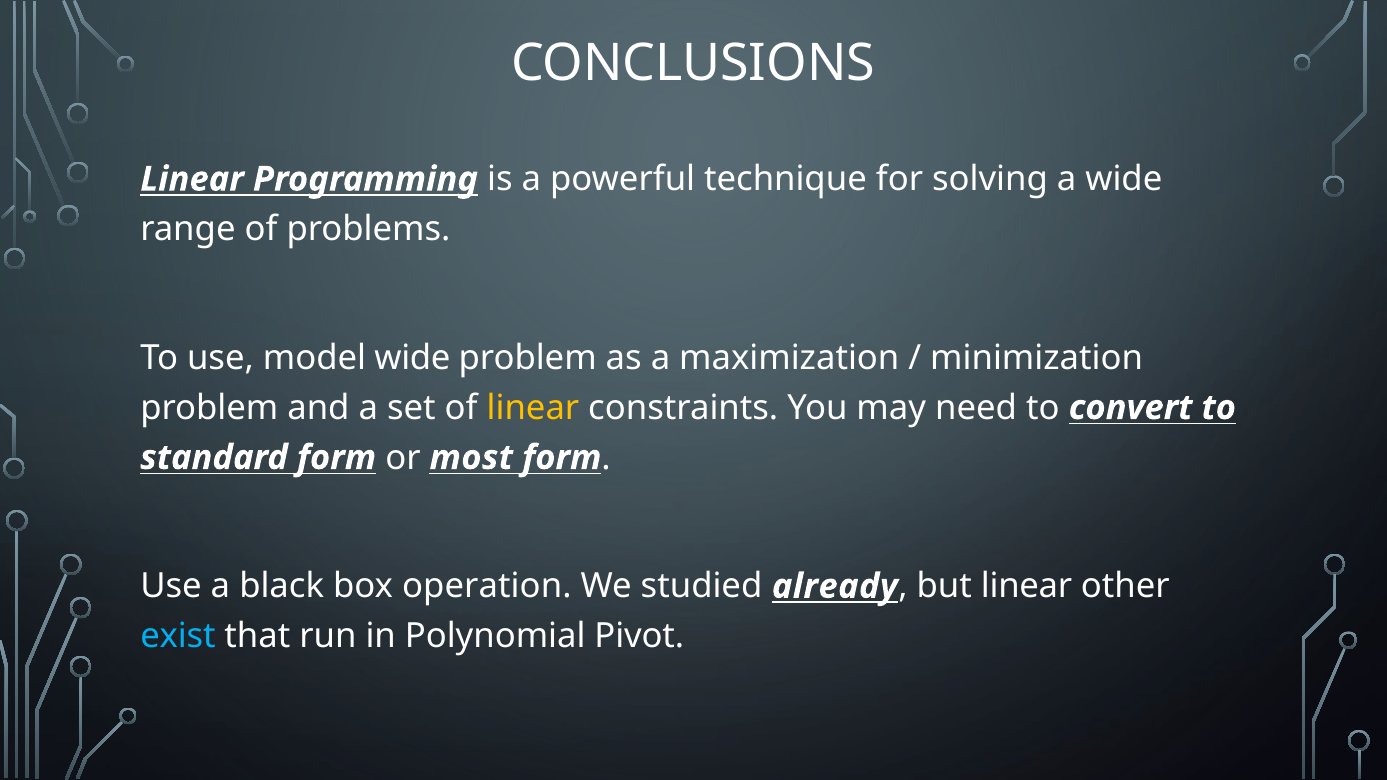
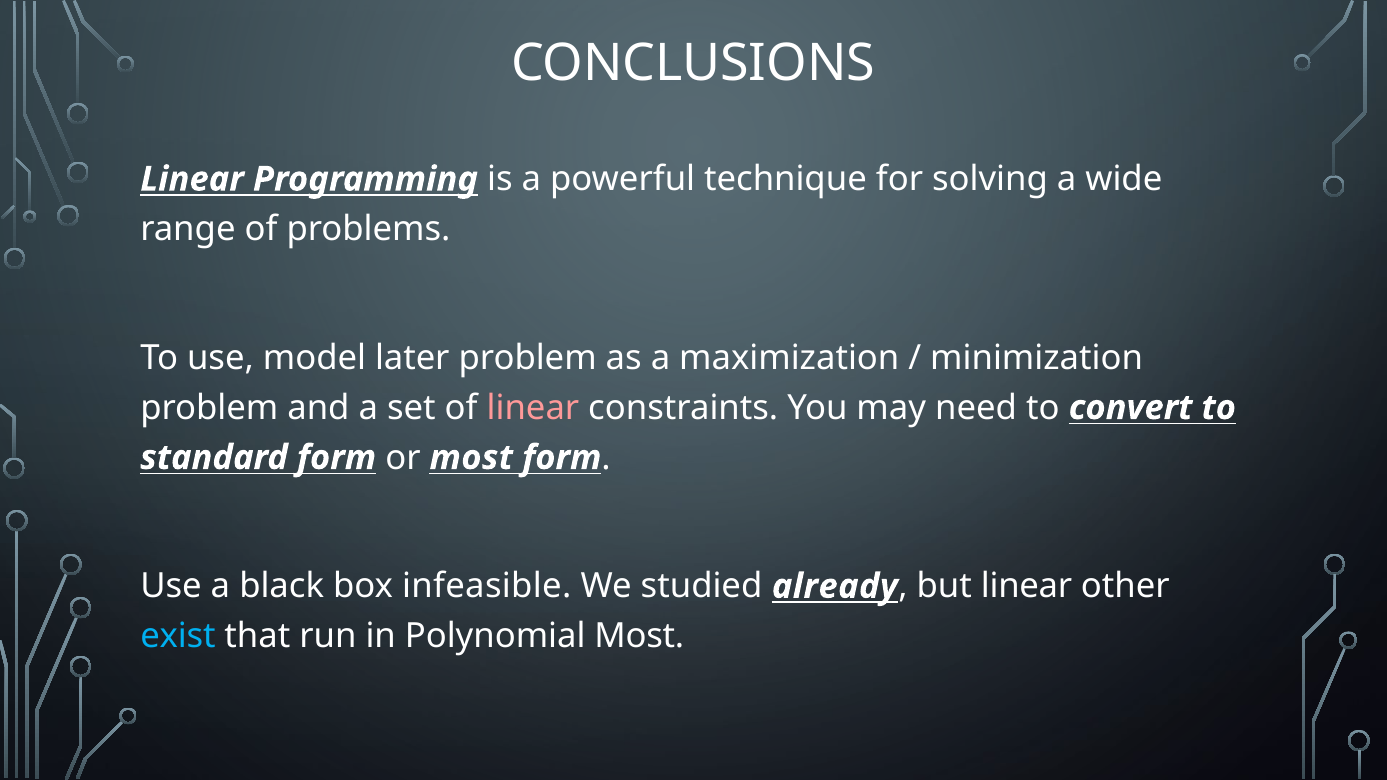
model wide: wide -> later (412, 358)
linear colour: yellow -> pink (533, 408)
operation: operation -> infeasible (487, 586)
Polynomial Pivot: Pivot -> Most (639, 636)
